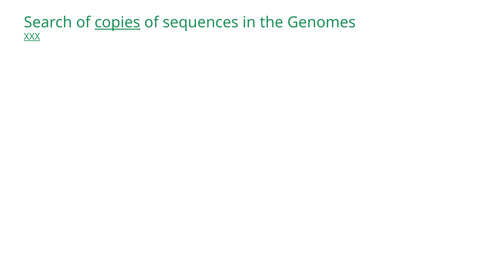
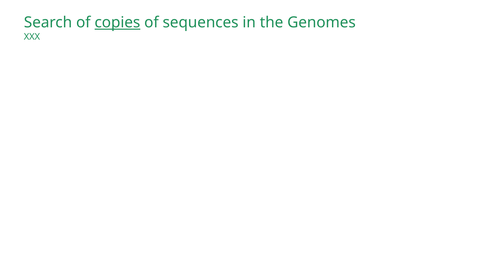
XXX underline: present -> none (32, 37)
